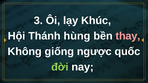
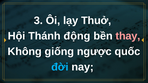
Khúc: Khúc -> Thuở (96, 21)
hùng: hùng -> động (77, 36)
đời colour: light green -> light blue (60, 67)
